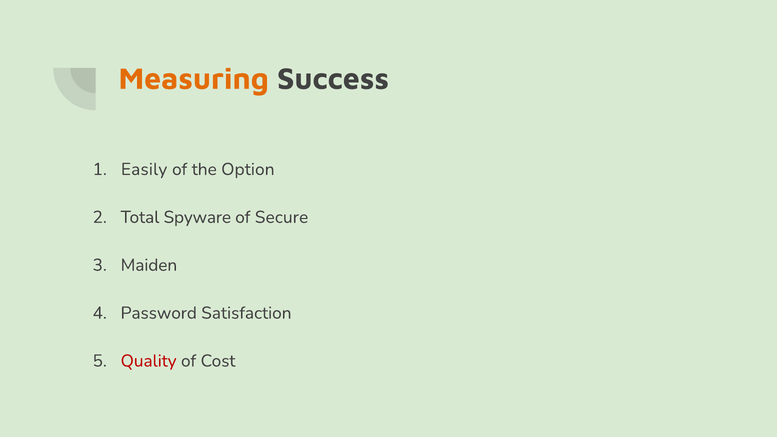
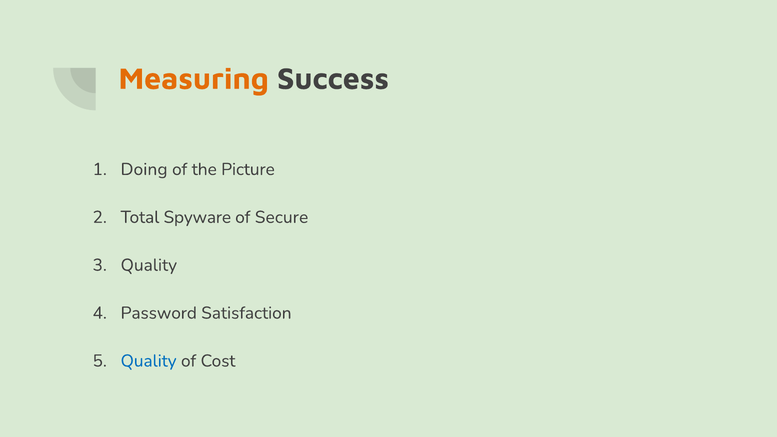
Easily: Easily -> Doing (144, 169)
Option: Option -> Picture (248, 169)
Maiden: Maiden -> Quality (149, 265)
Quality colour: red -> blue (149, 361)
